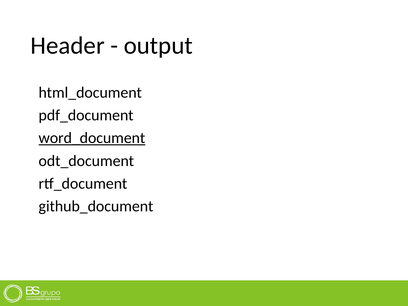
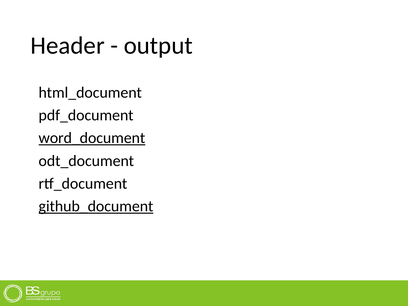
github_document underline: none -> present (96, 206)
